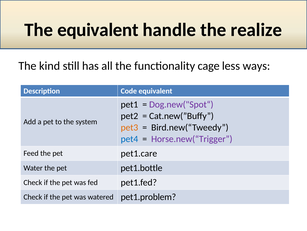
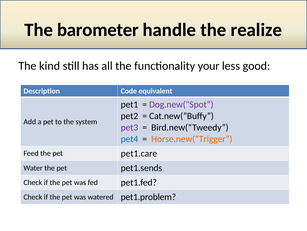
The equivalent: equivalent -> barometer (98, 30)
cage: cage -> your (209, 66)
ways: ways -> good (256, 66)
pet3 colour: orange -> purple (129, 127)
Horse.new(“Trigger colour: purple -> orange (192, 138)
pet1.bottle: pet1.bottle -> pet1.sends (141, 167)
